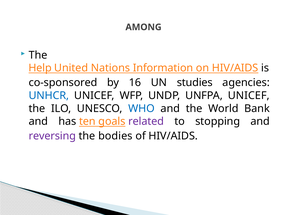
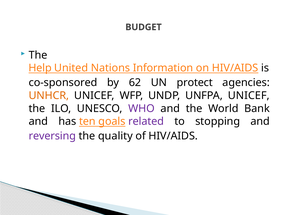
AMONG: AMONG -> BUDGET (144, 27)
16: 16 -> 62 (135, 83)
studies: studies -> protect (195, 83)
UNHCR colour: blue -> orange (49, 96)
WHO colour: blue -> purple (142, 109)
bodies: bodies -> quality (115, 136)
